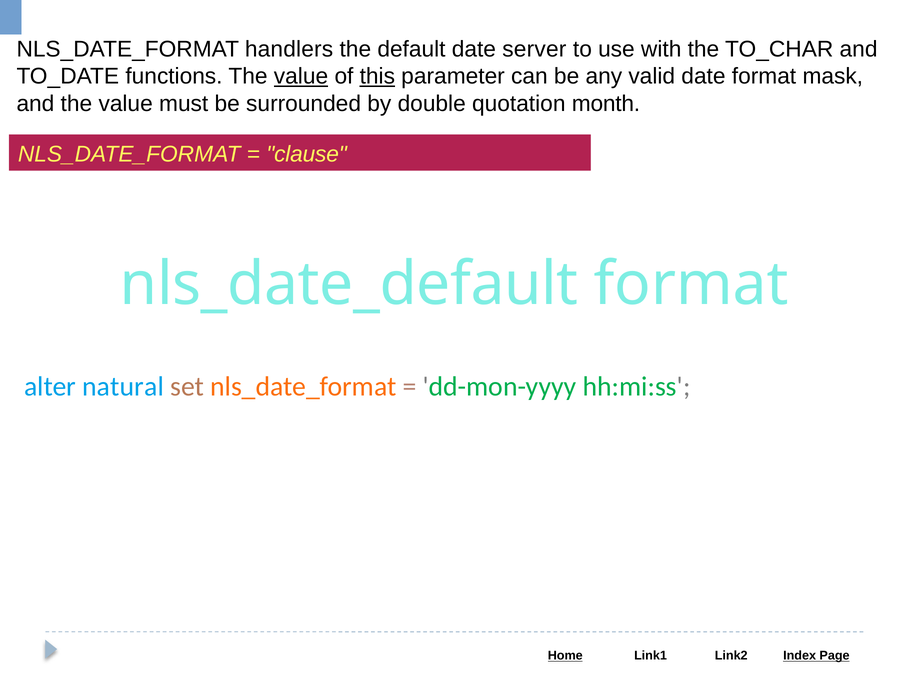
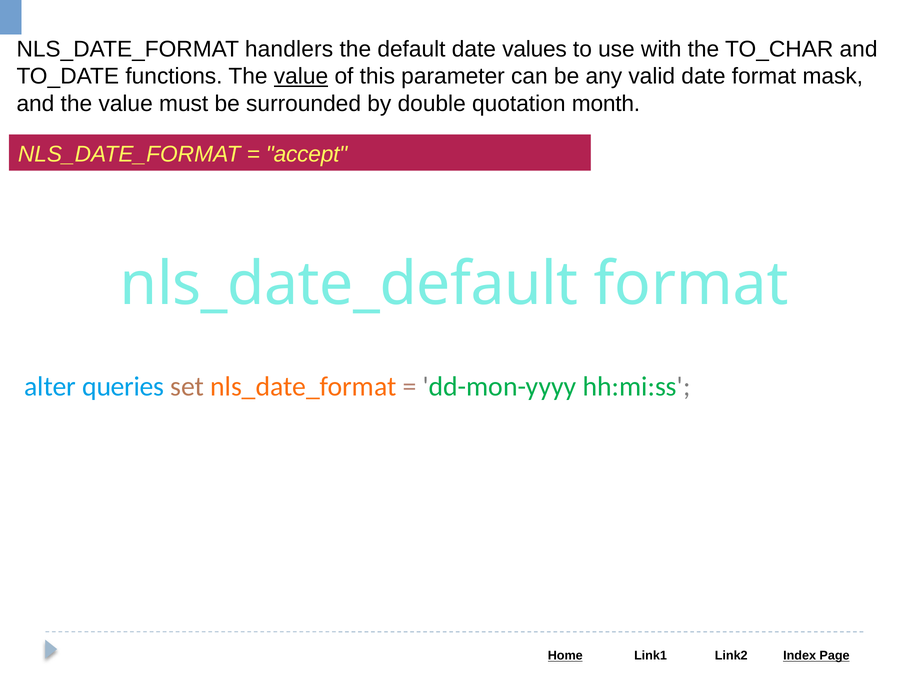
server: server -> values (535, 49)
this underline: present -> none (377, 76)
clause: clause -> accept (307, 154)
natural: natural -> queries (123, 387)
